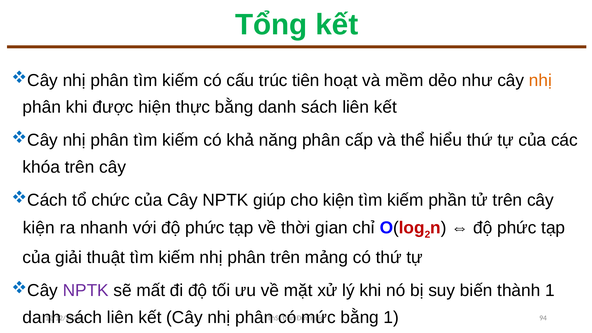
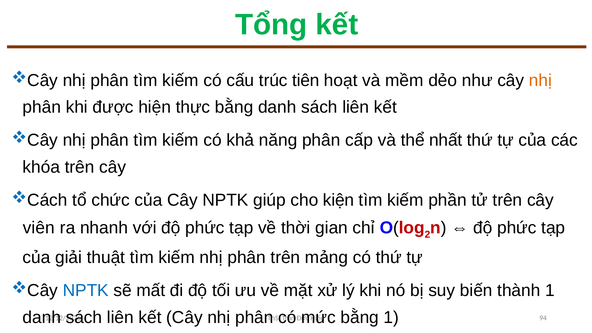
hiểu: hiểu -> nhất (446, 140)
kiện: kiện -> viên (39, 228)
NPTK colour: purple -> blue (86, 291)
